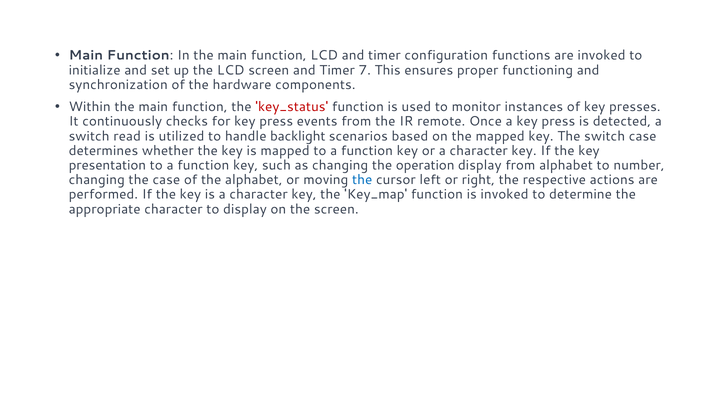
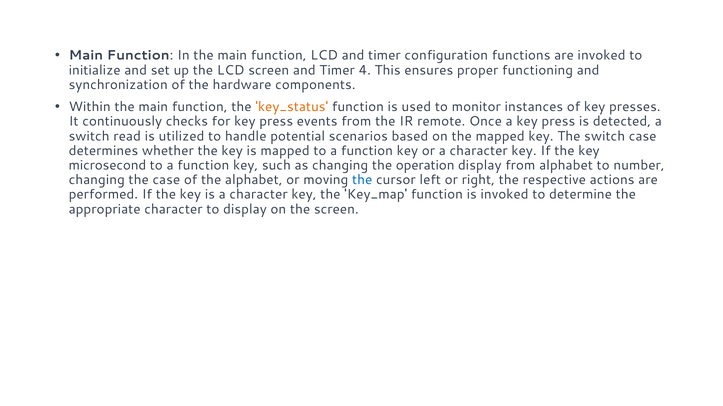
7: 7 -> 4 (365, 70)
key_status colour: red -> orange (292, 107)
backlight: backlight -> potential (298, 136)
presentation: presentation -> microsecond (107, 166)
